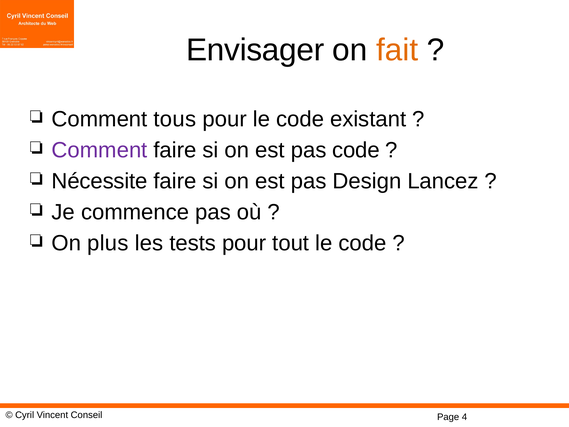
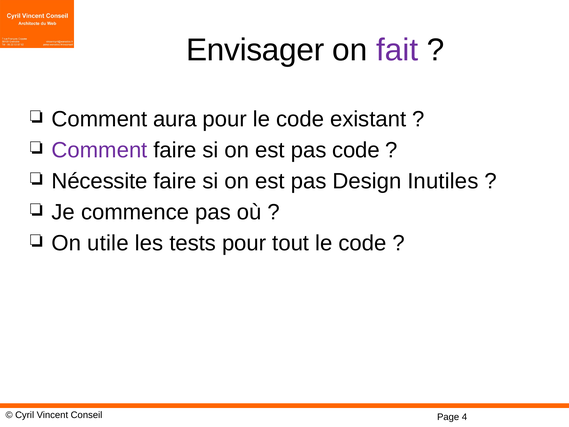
fait colour: orange -> purple (397, 50)
tous: tous -> aura (175, 119)
Lancez: Lancez -> Inutiles (443, 181)
plus: plus -> utile (108, 243)
